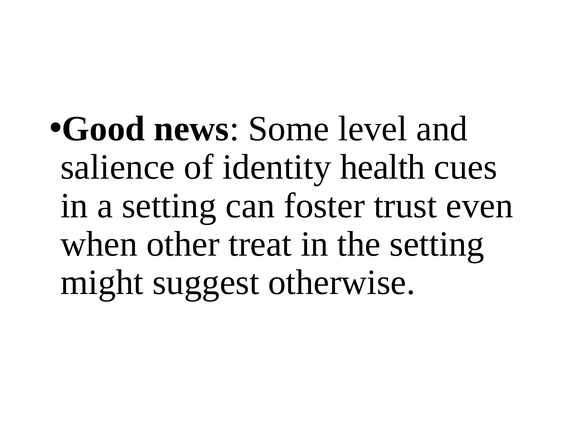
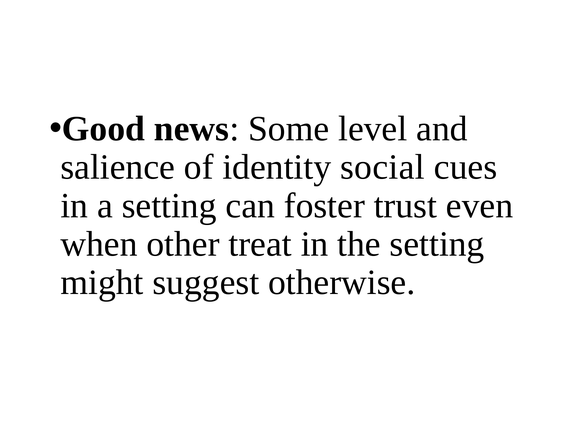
health: health -> social (382, 167)
